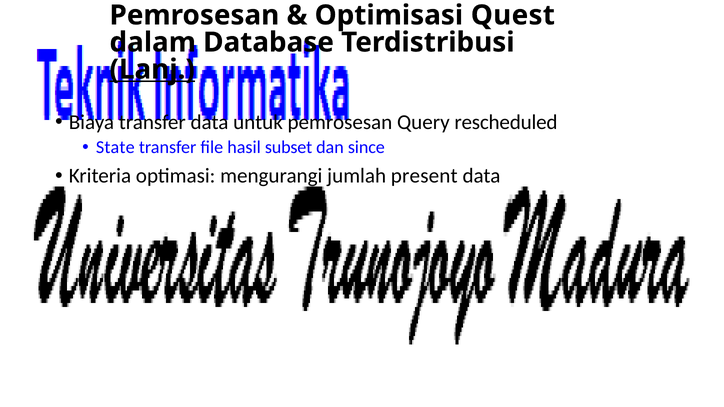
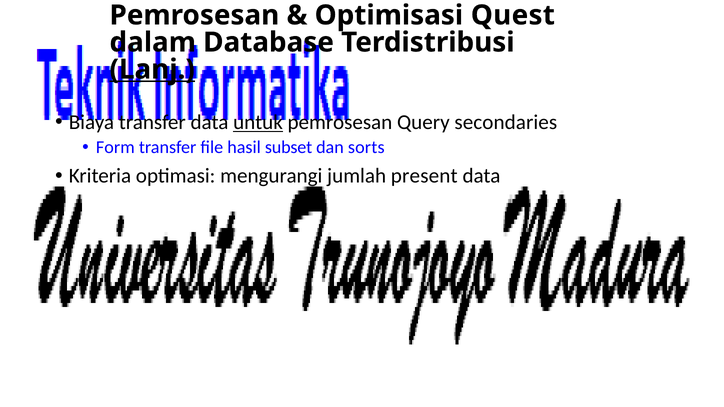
untuk underline: none -> present (258, 122)
rescheduled: rescheduled -> secondaries (506, 122)
State: State -> Form (115, 147)
since: since -> sorts (366, 147)
